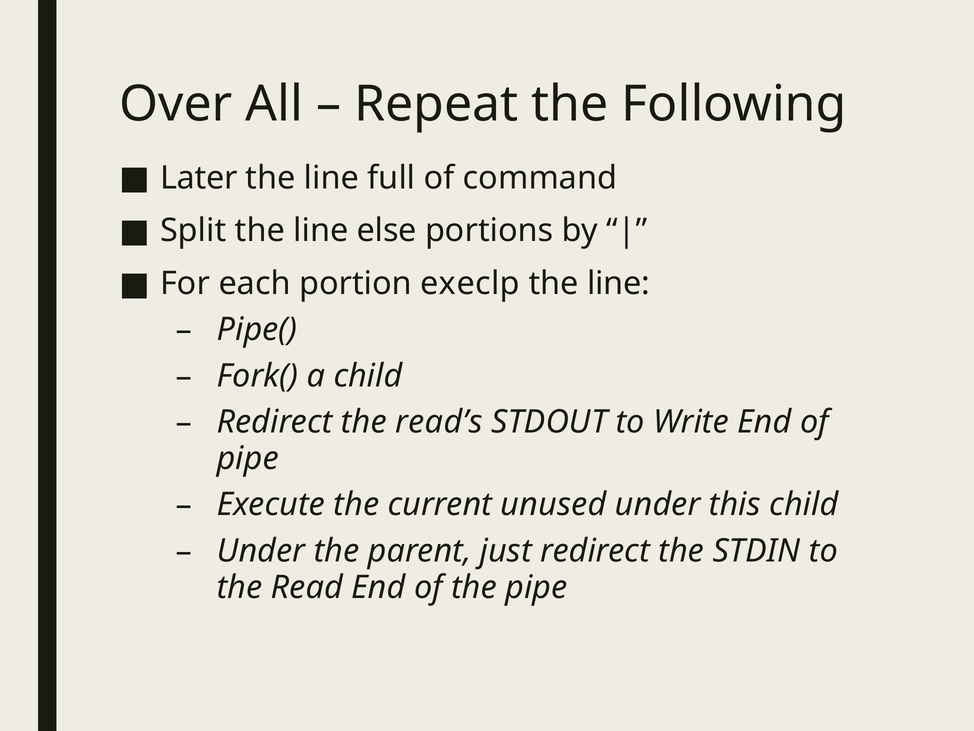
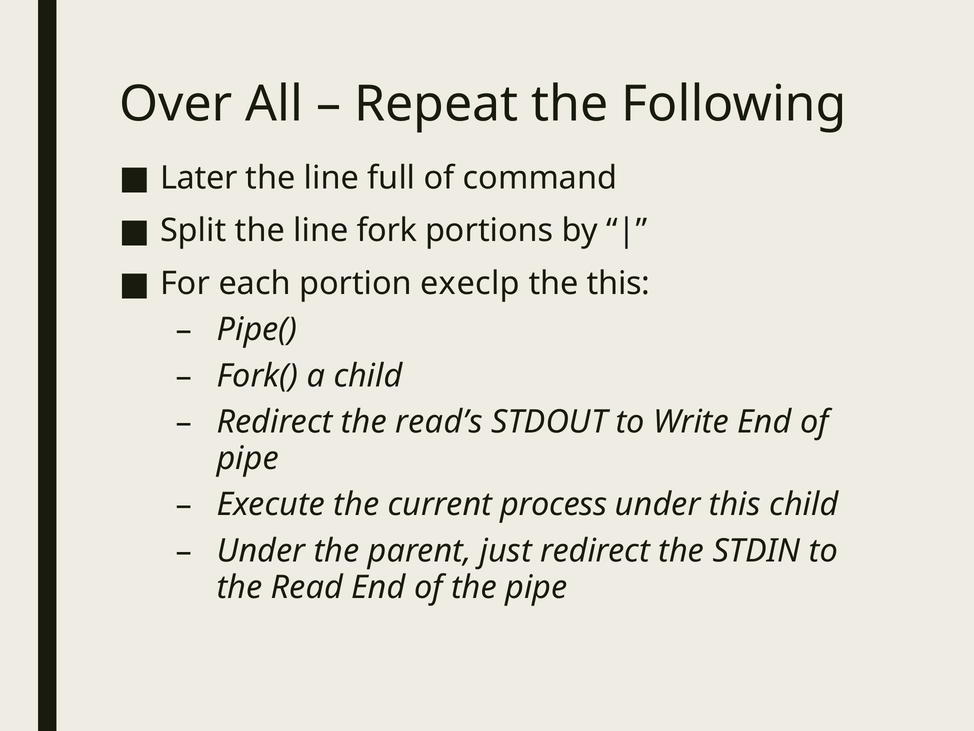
else: else -> fork (387, 231)
line: line -> this (618, 283)
unused: unused -> process (554, 504)
